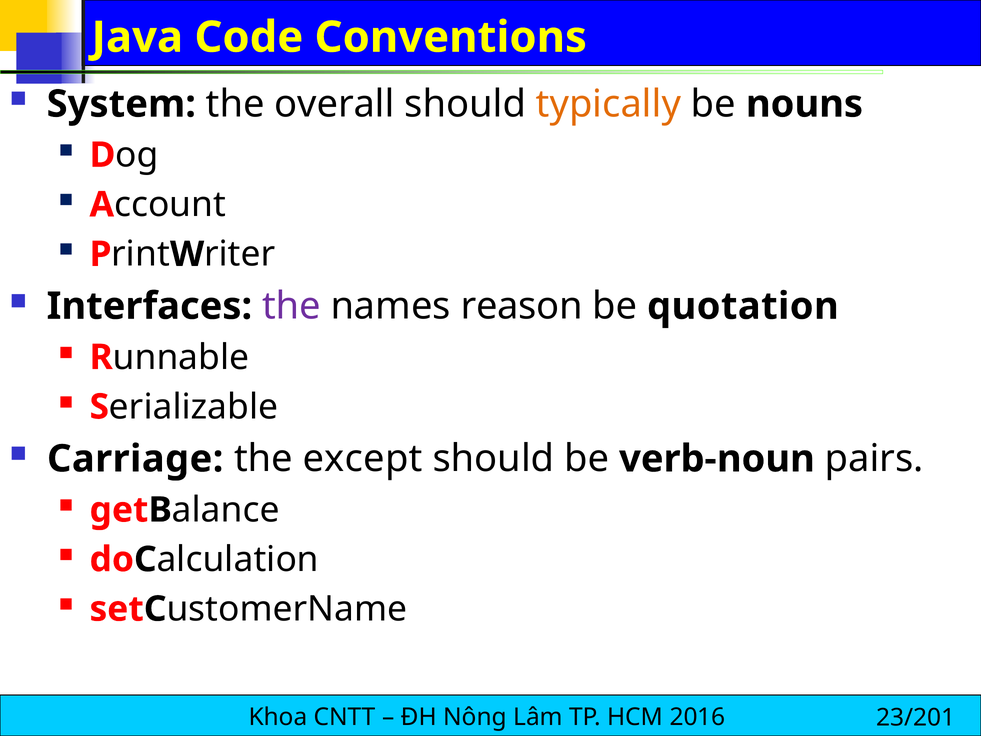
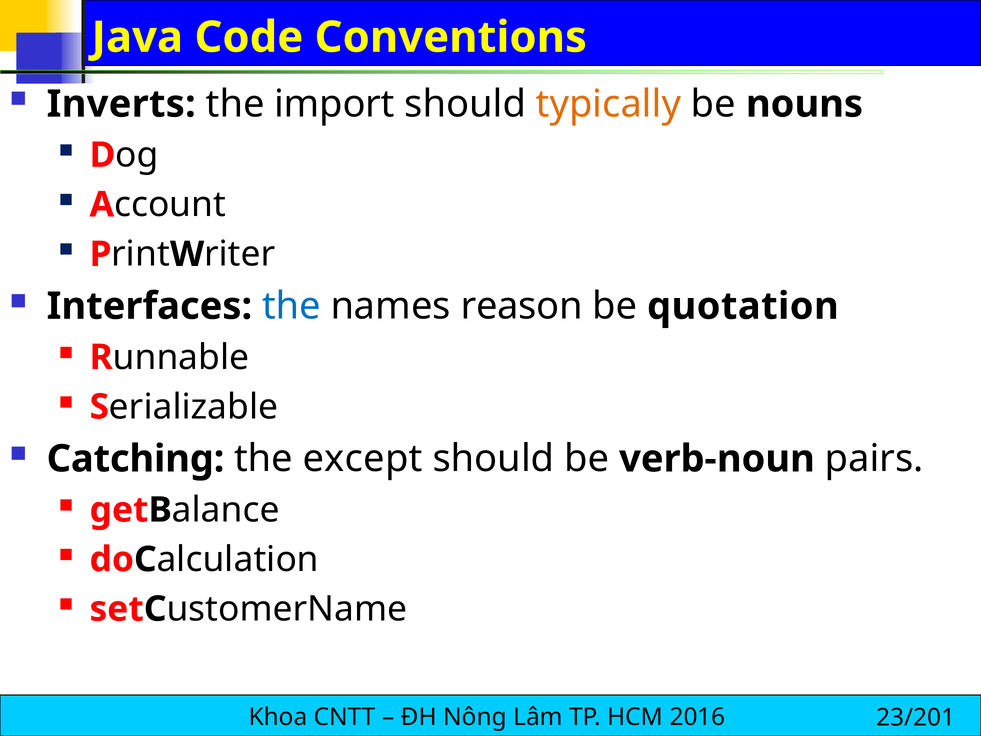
System: System -> Inverts (121, 104)
overall: overall -> import (335, 104)
the colour: purple -> blue (292, 306)
Carriage: Carriage -> Catching (136, 459)
